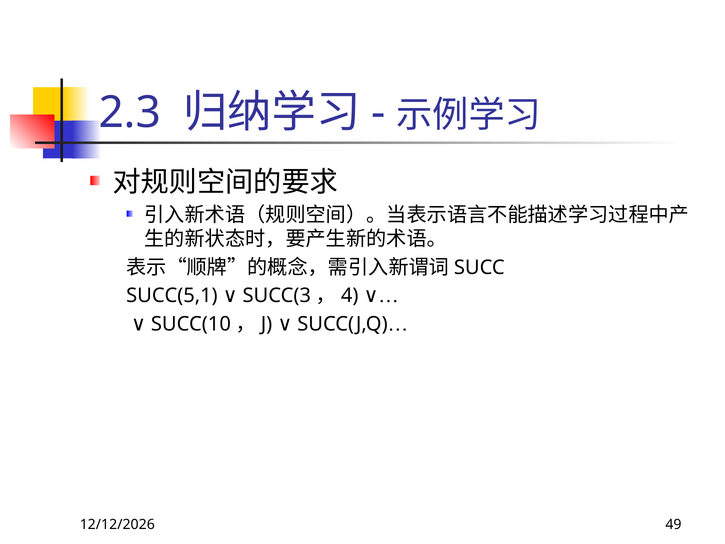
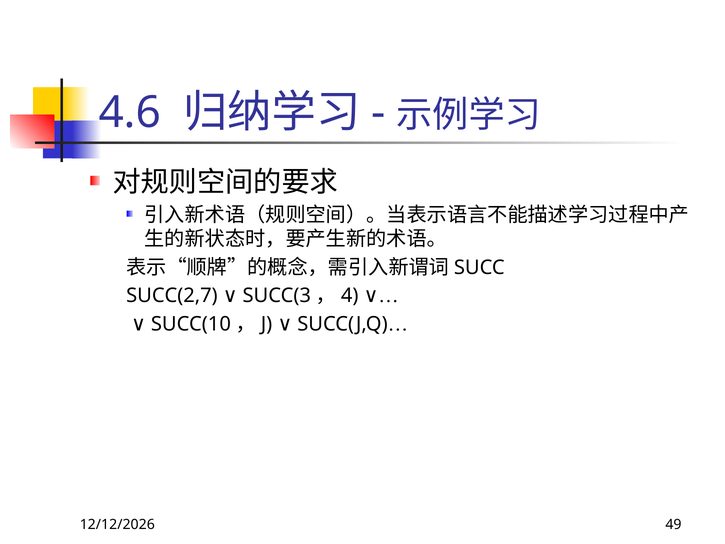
2.3: 2.3 -> 4.6 (130, 112)
SUCC(5,1: SUCC(5,1 -> SUCC(2,7 (172, 296)
